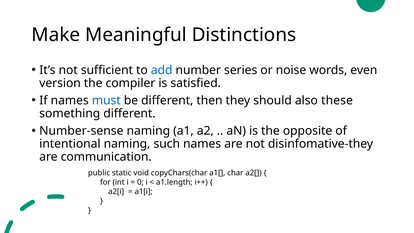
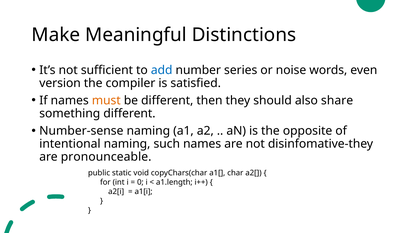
must colour: blue -> orange (106, 100)
these: these -> share (337, 100)
communication: communication -> pronounceable (106, 157)
